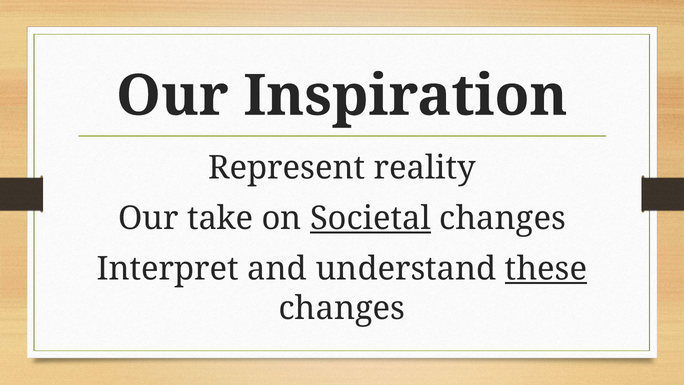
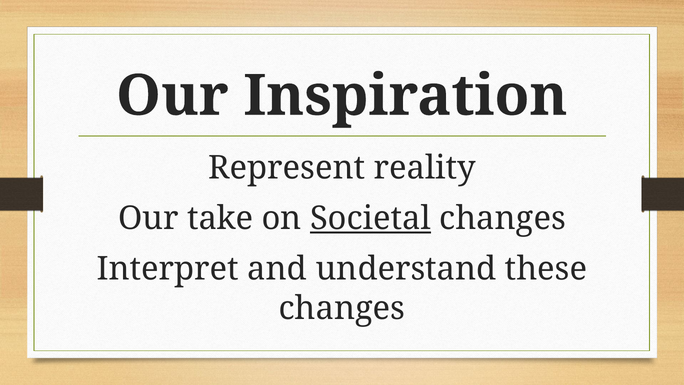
these underline: present -> none (546, 269)
